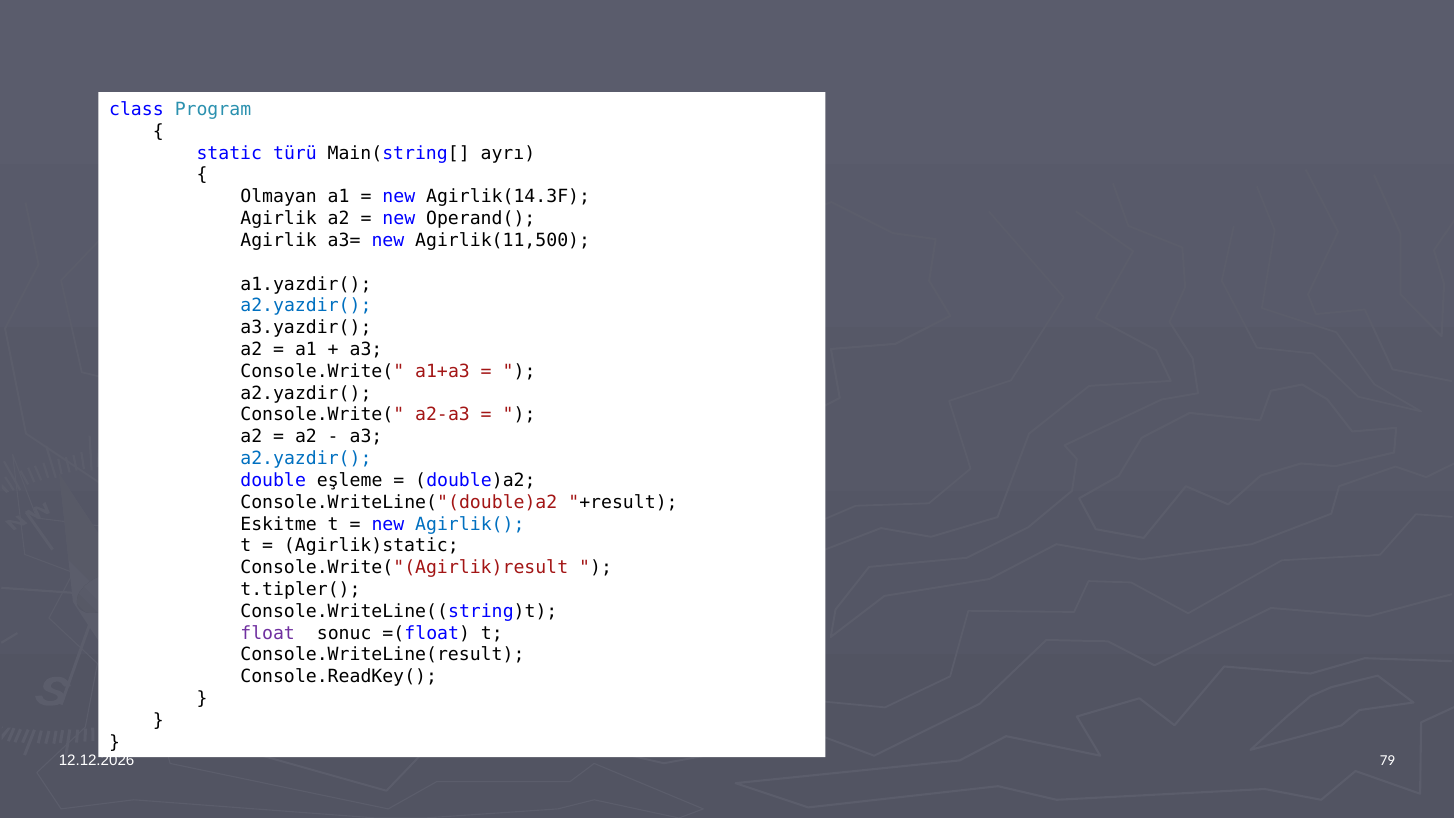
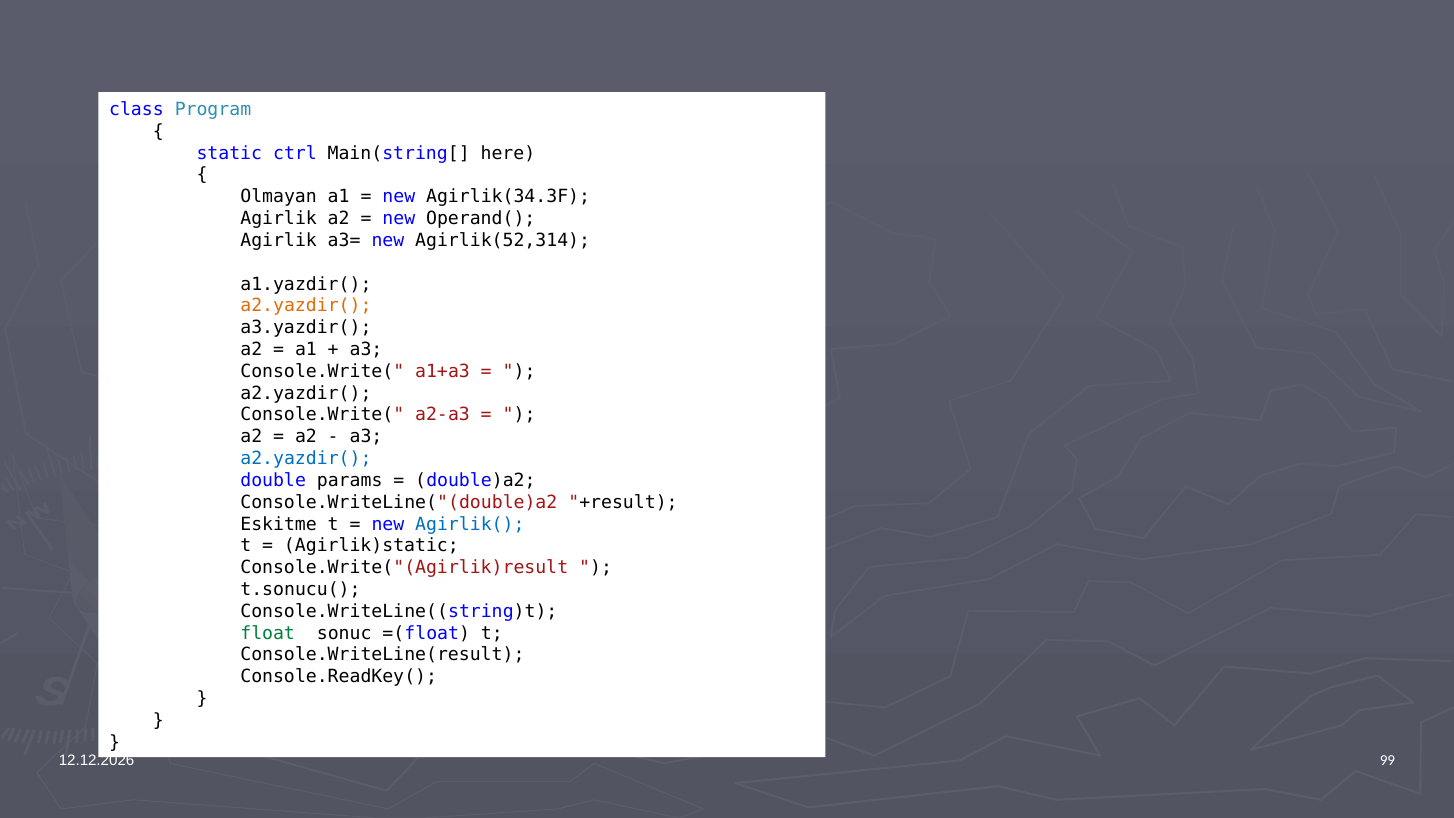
türü: türü -> ctrl (295, 153)
ayrı: ayrı -> here (508, 153)
Agirlik(14.3F: Agirlik(14.3F -> Agirlik(34.3F (508, 197)
Agirlik(11,500: Agirlik(11,500 -> Agirlik(52,314 (503, 240)
a2.yazdir( colour: blue -> orange (306, 306)
eşleme: eşleme -> params (350, 480)
t.tipler(: t.tipler( -> t.sonucu( (300, 589)
float colour: purple -> green (268, 633)
79: 79 -> 99 (1387, 760)
